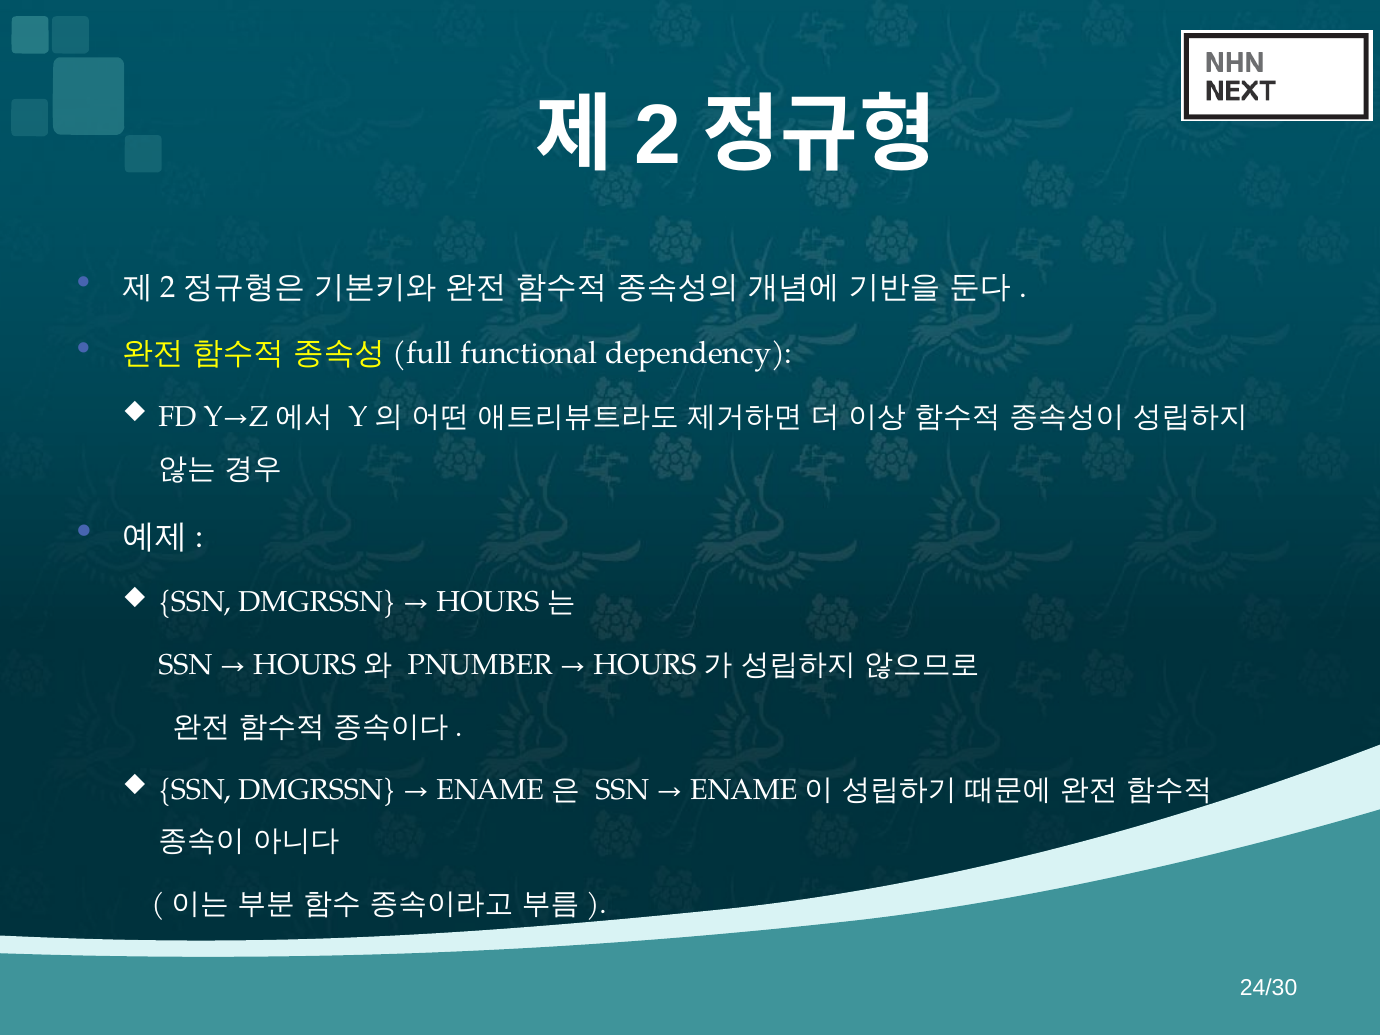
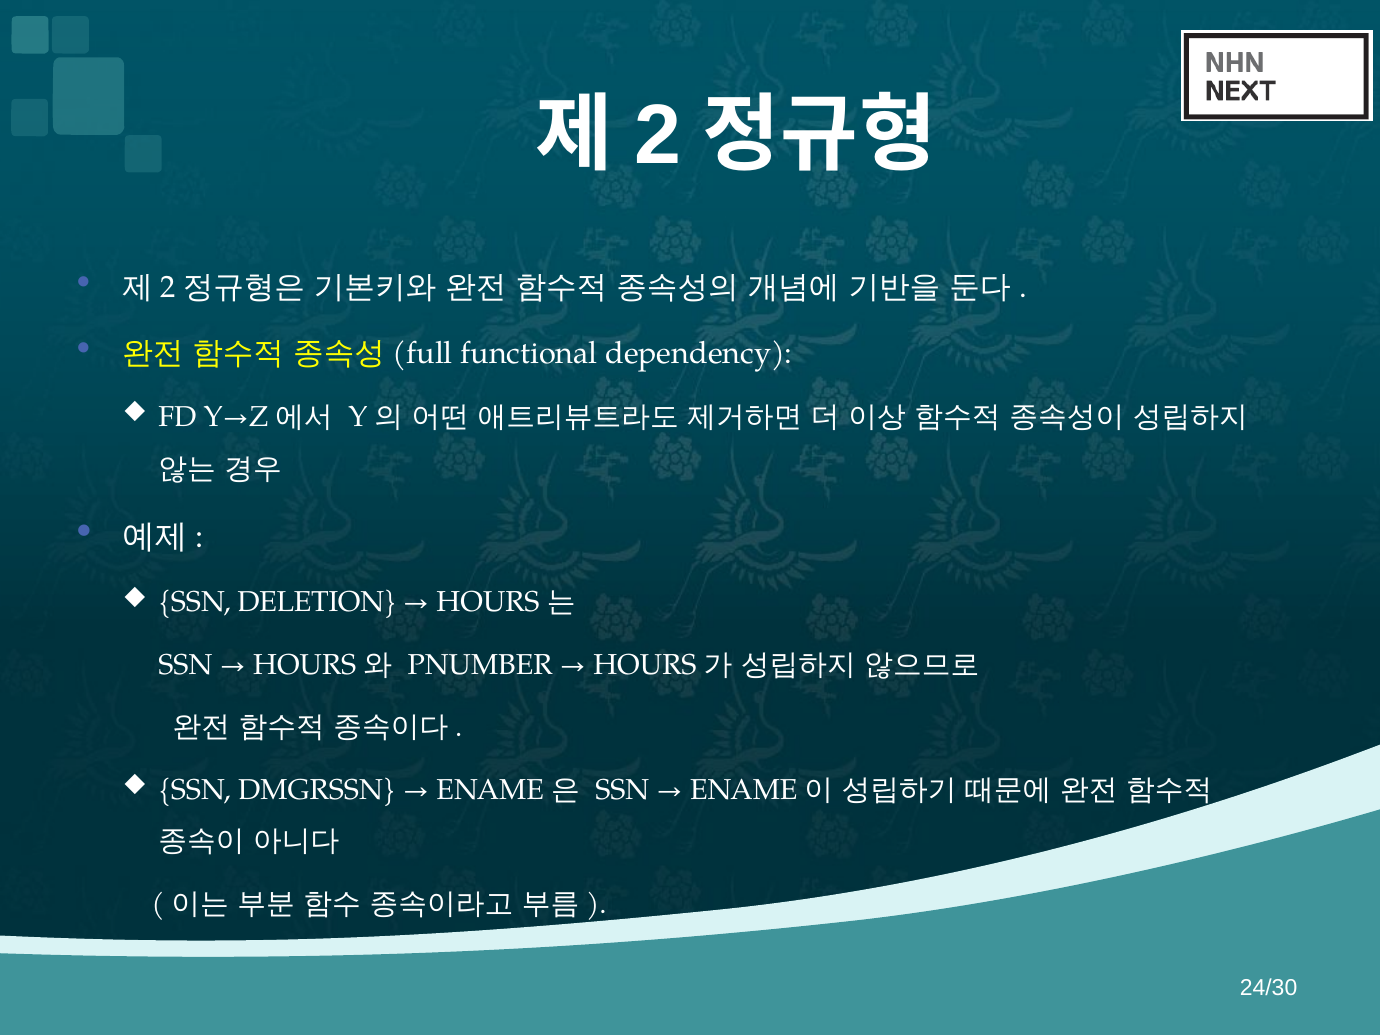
DMGRSSN: DMGRSSN -> DELETION (317, 602)
